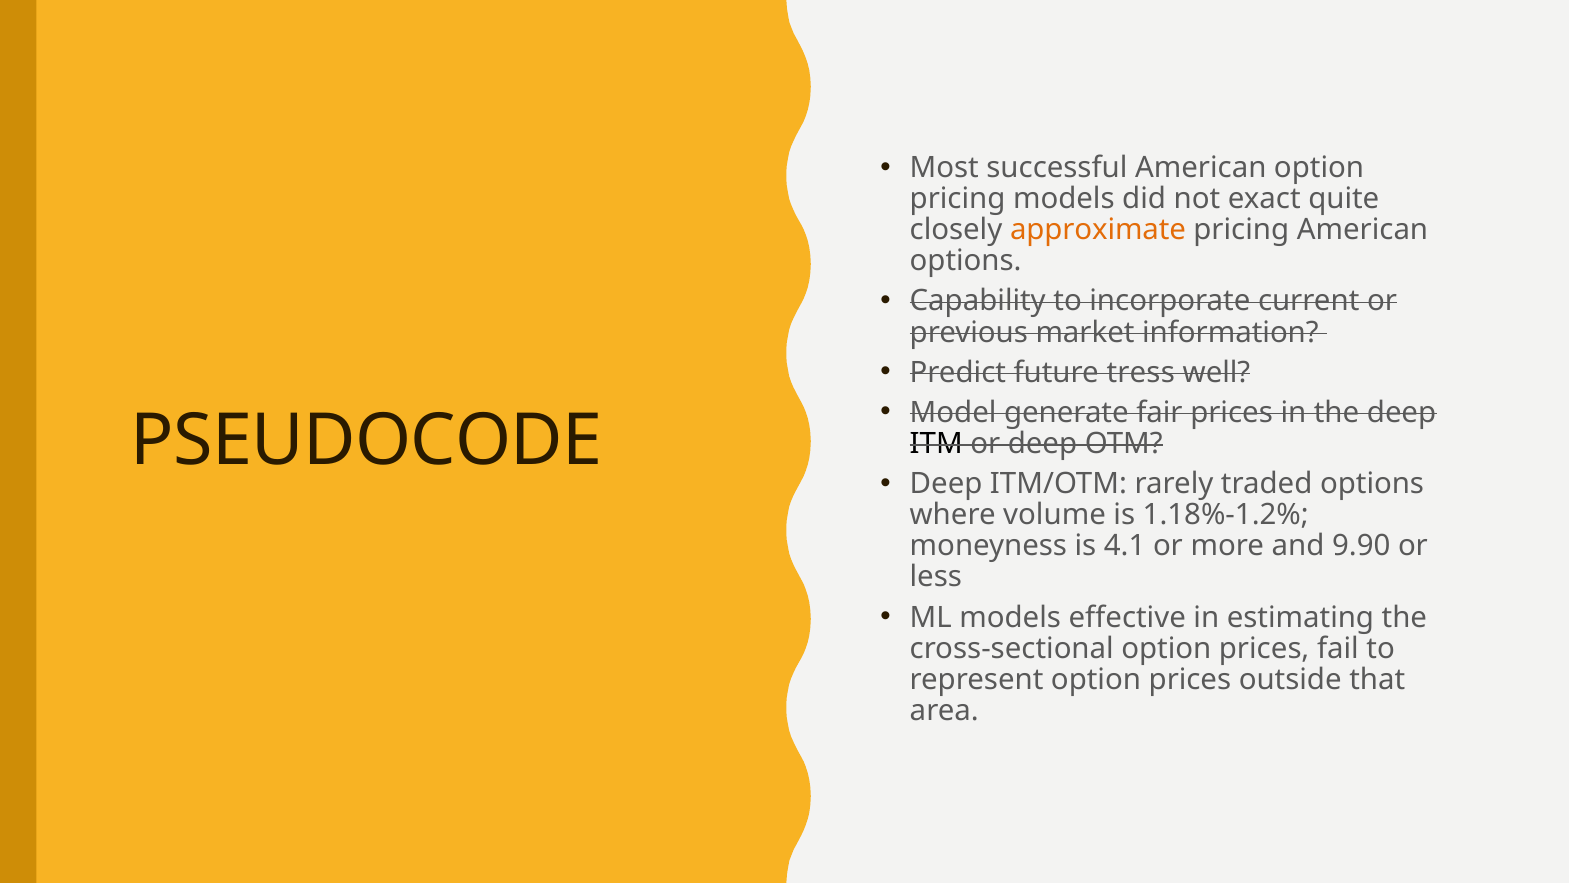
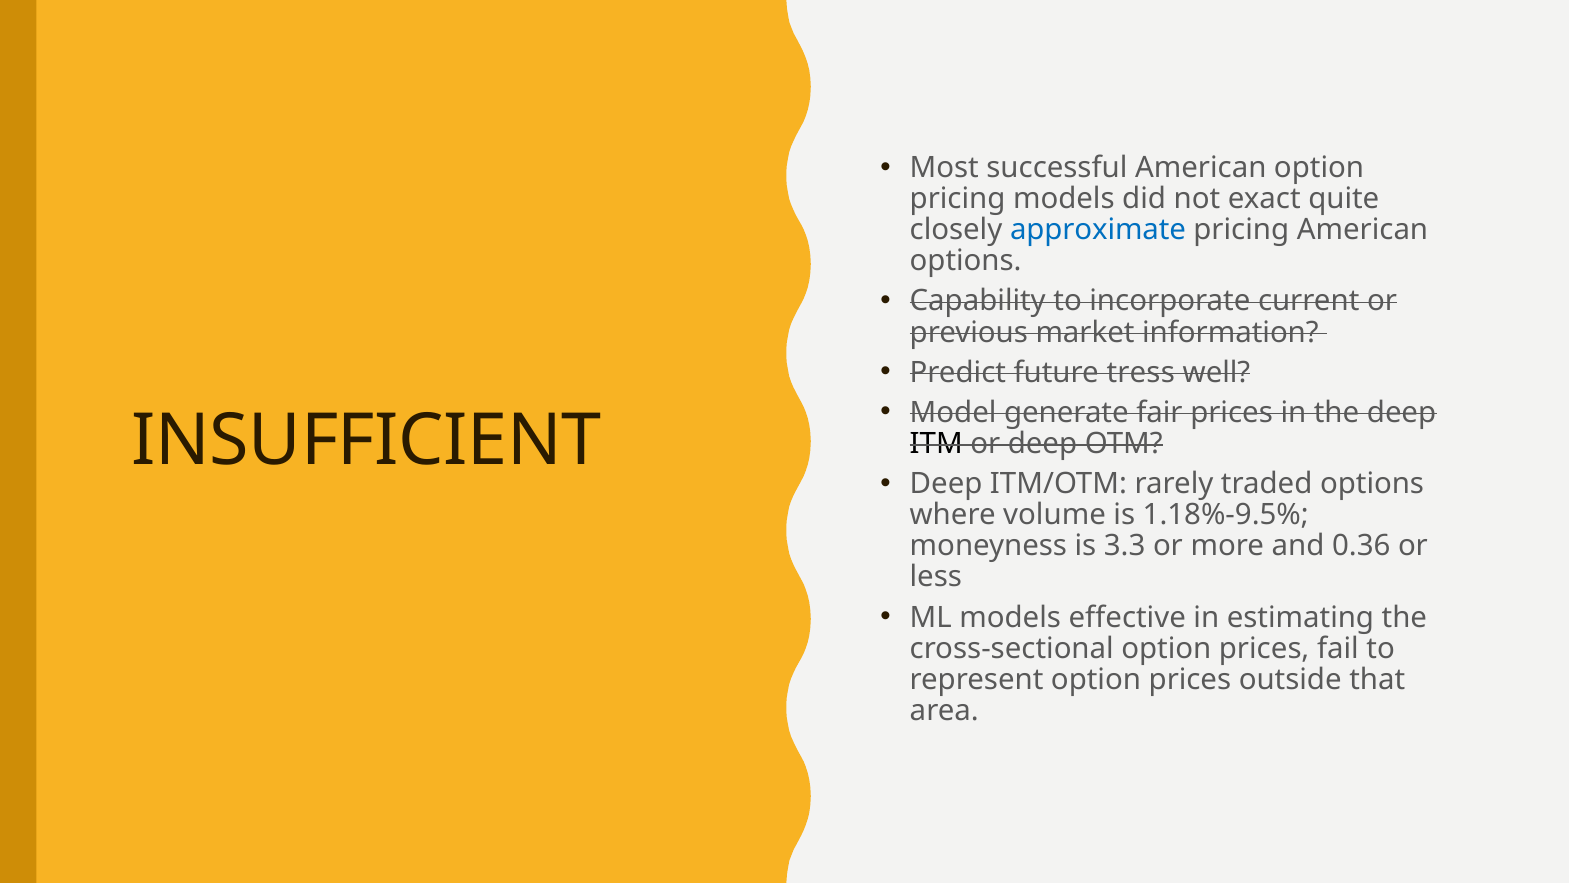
approximate colour: orange -> blue (1098, 230)
PSEUDOCODE: PSEUDOCODE -> INSUFFICIENT (367, 441)
1.18%-1.2%: 1.18%-1.2% -> 1.18%-9.5% (1226, 515)
4.1: 4.1 -> 3.3 (1125, 546)
9.90: 9.90 -> 0.36 (1361, 546)
